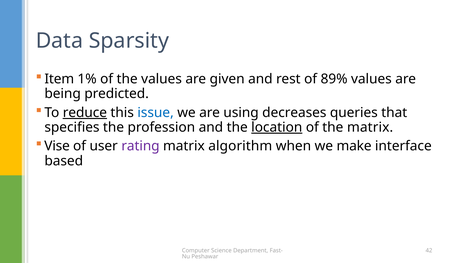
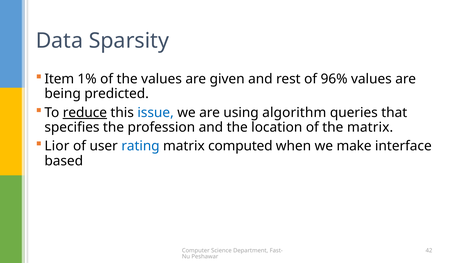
89%: 89% -> 96% (334, 79)
decreases: decreases -> algorithm (294, 113)
location underline: present -> none (277, 127)
Vise: Vise -> Lior (57, 146)
rating colour: purple -> blue (140, 146)
algorithm: algorithm -> computed (240, 146)
